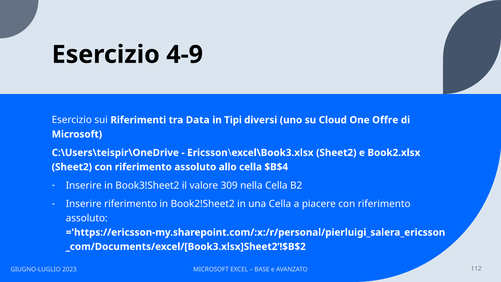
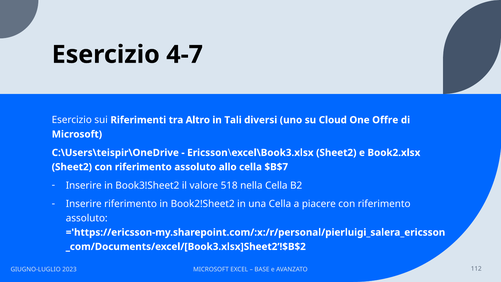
4-9: 4-9 -> 4-7 (185, 55)
Data: Data -> Altro (198, 120)
Tipi: Tipi -> Tali (233, 120)
$B$4: $B$4 -> $B$7 (276, 167)
309: 309 -> 518 (229, 185)
